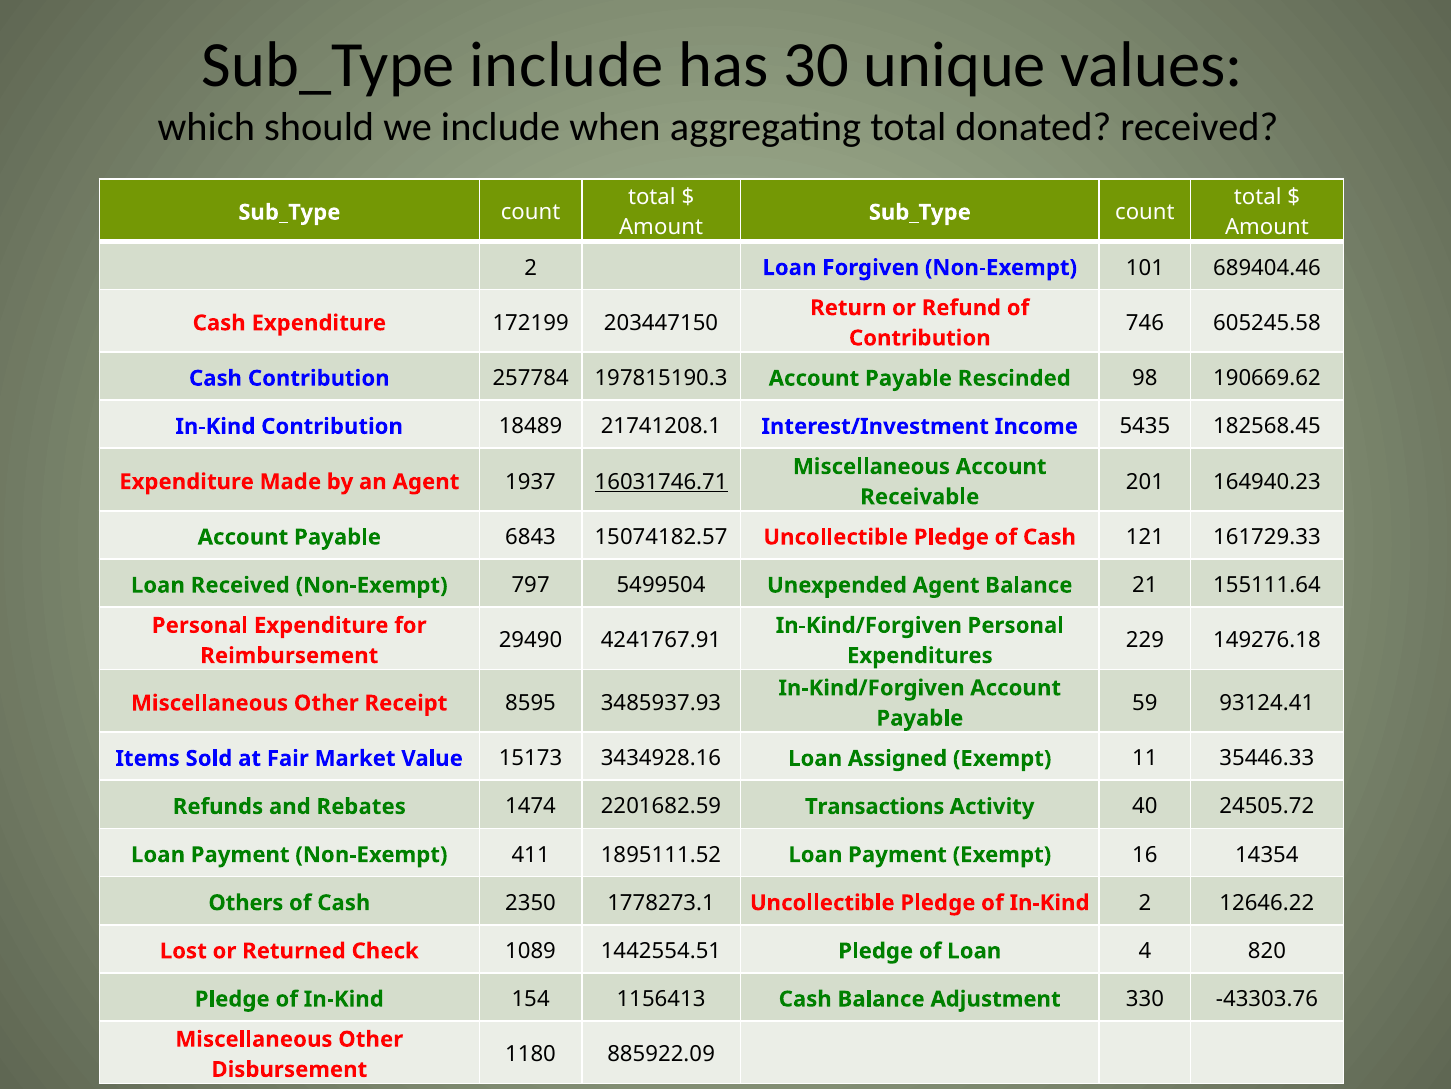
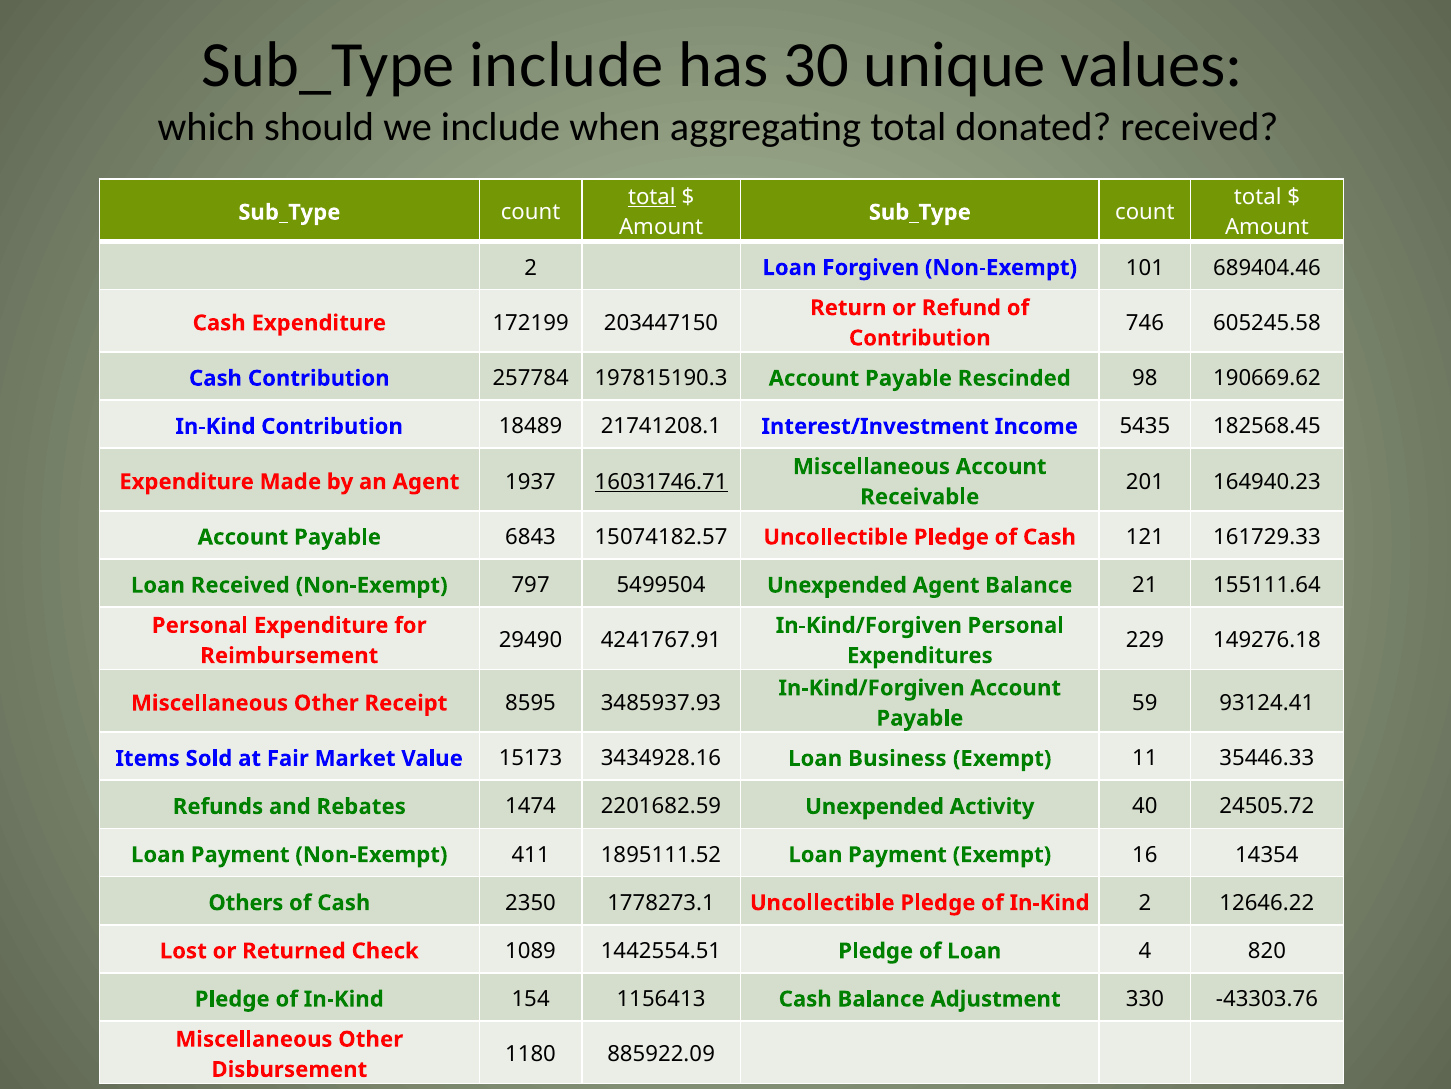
total underline: none -> present (652, 197)
Assigned: Assigned -> Business (897, 758)
2201682.59 Transactions: Transactions -> Unexpended (875, 806)
